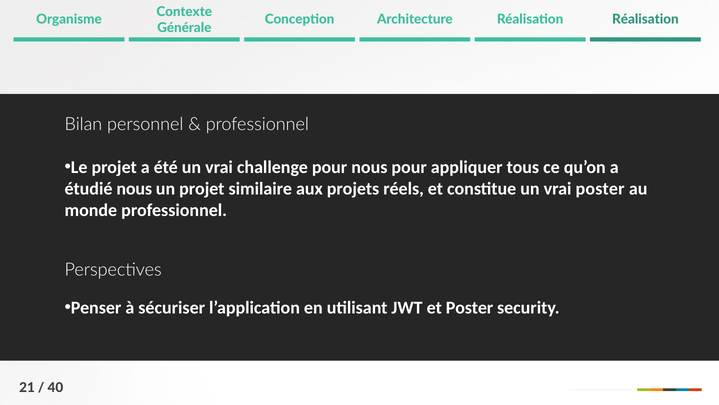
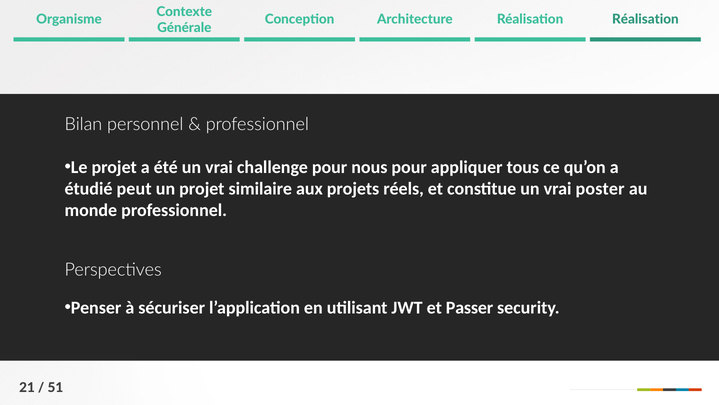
étudié nous: nous -> peut (134, 189)
et Poster: Poster -> Passer (470, 307)
40: 40 -> 51 (55, 387)
